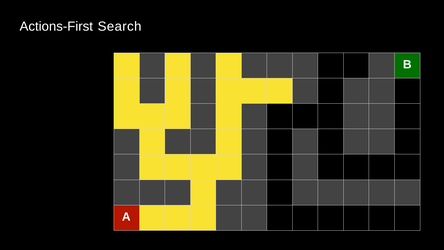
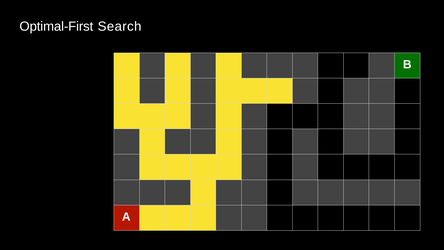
Actions-First: Actions-First -> Optimal-First (56, 26)
